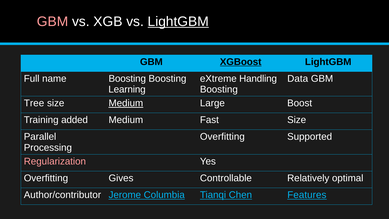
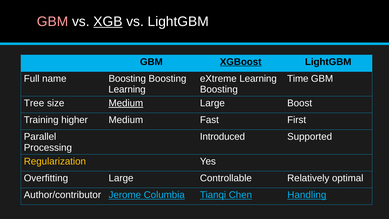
XGB underline: none -> present (108, 21)
LightGBM underline: present -> none (178, 21)
eXtreme Handling: Handling -> Learning (258, 79)
Data: Data -> Time (298, 79)
added: added -> higher (75, 120)
Fast Size: Size -> First (297, 120)
Overfitting: Overfitting -> Introduced (222, 137)
Regularization colour: pink -> yellow (55, 161)
Overfitting Gives: Gives -> Large (121, 178)
Features: Features -> Handling (307, 195)
